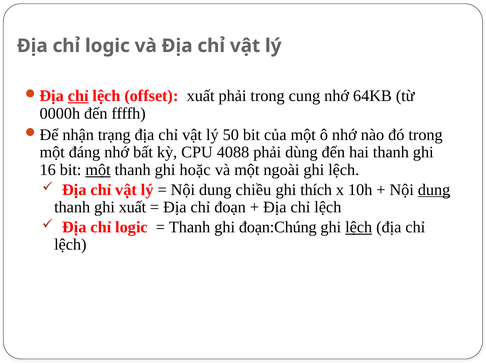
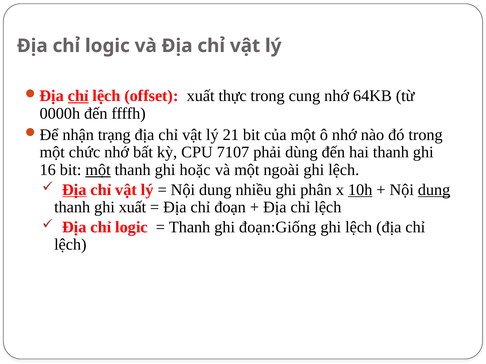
xuất phải: phải -> thực (233, 96)
50: 50 -> 21 (231, 135)
đáng: đáng -> chức (84, 152)
4088: 4088 -> 7107 (233, 152)
Địa underline: none -> present (74, 190)
chiều: chiều -> nhiều (254, 190)
thích: thích -> phân (316, 190)
10h underline: none -> present (360, 190)
đoạn:Chúng: đoạn:Chúng -> đoạn:Giống (278, 227)
lệch underline: present -> none (359, 227)
